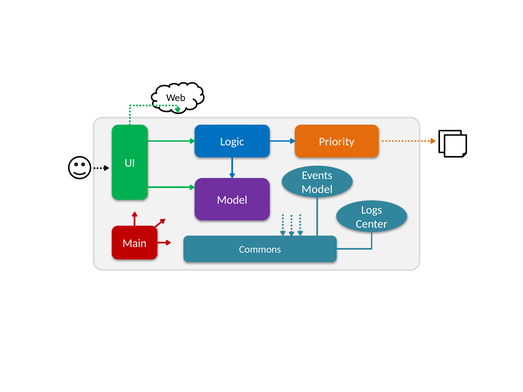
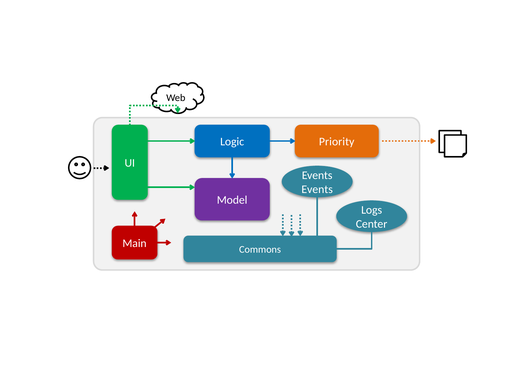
Model: Model -> Events (317, 189)
